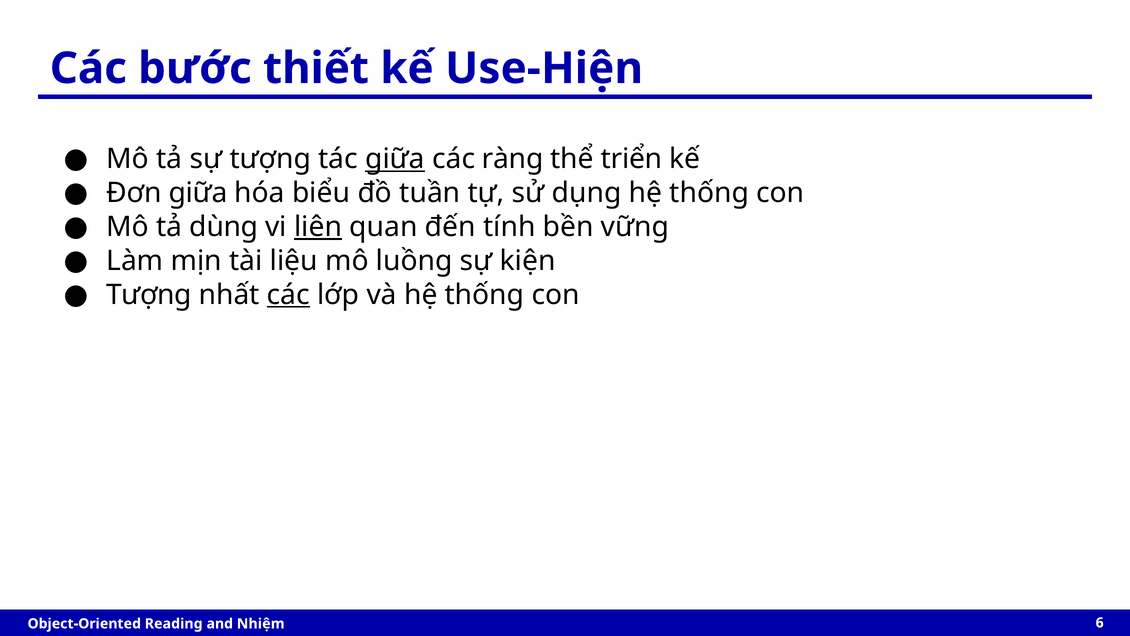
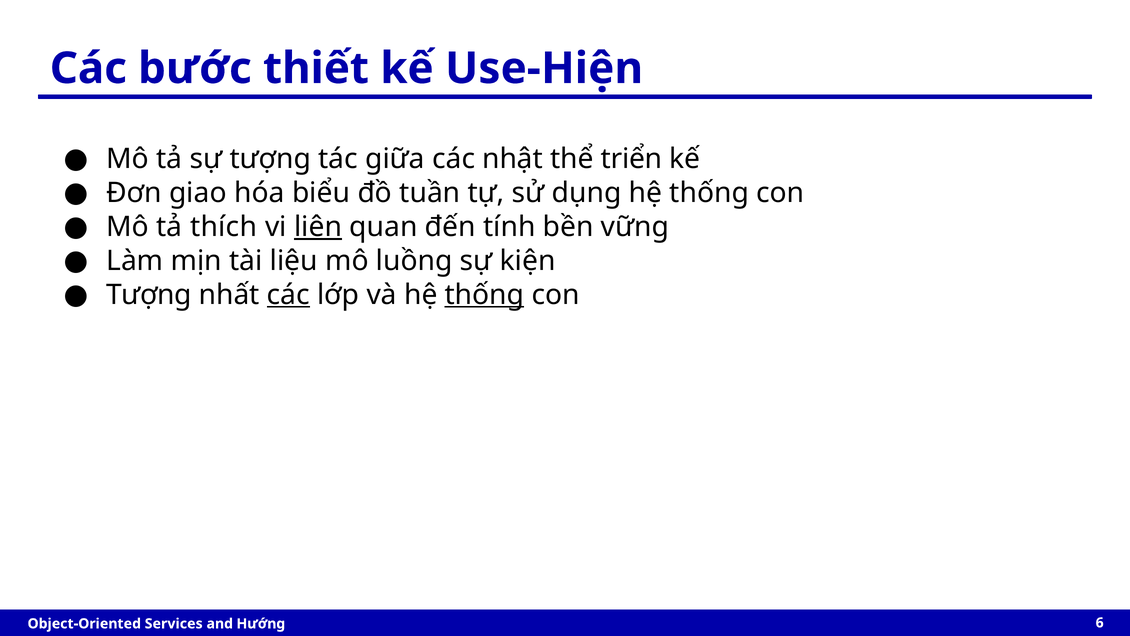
giữa underline: present -> none (395, 159)
ràng: ràng -> nhật (513, 159)
Đơn giữa: giữa -> giao (198, 193)
dùng: dùng -> thích (224, 227)
thống underline: none -> present (484, 295)
Reading: Reading -> Services (174, 623)
Nhiệm: Nhiệm -> Hướng (261, 623)
